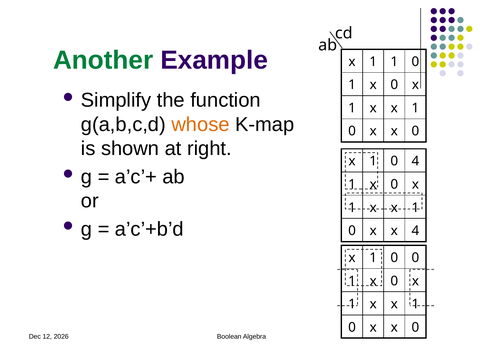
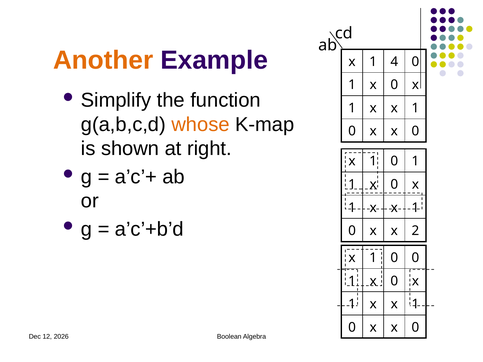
Another colour: green -> orange (103, 60)
1 1: 1 -> 4 (394, 62)
1 0 4: 4 -> 1 (415, 161)
x 4: 4 -> 2 (415, 231)
